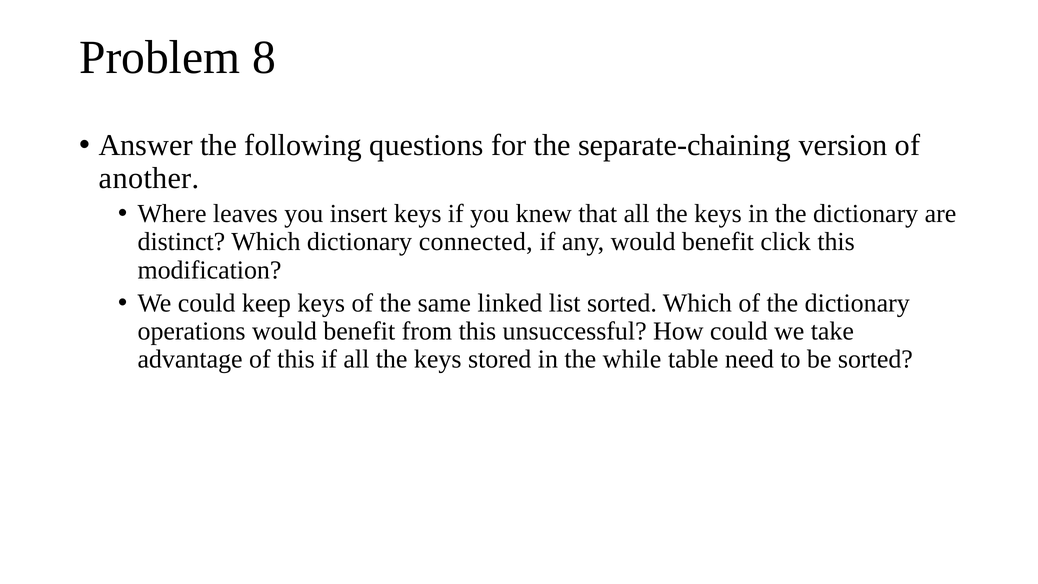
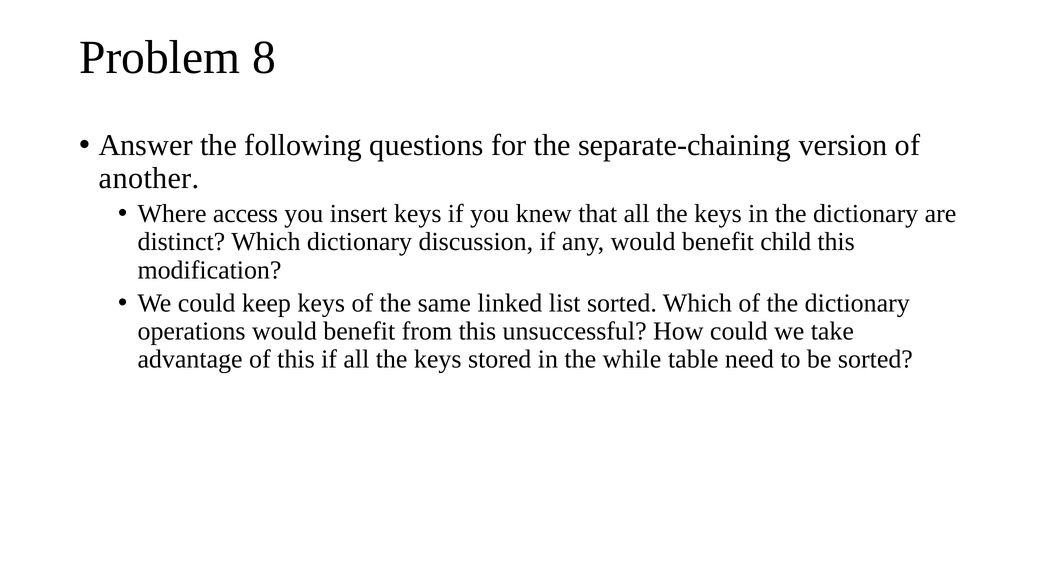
leaves: leaves -> access (246, 214)
connected: connected -> discussion (476, 242)
click: click -> child (786, 242)
